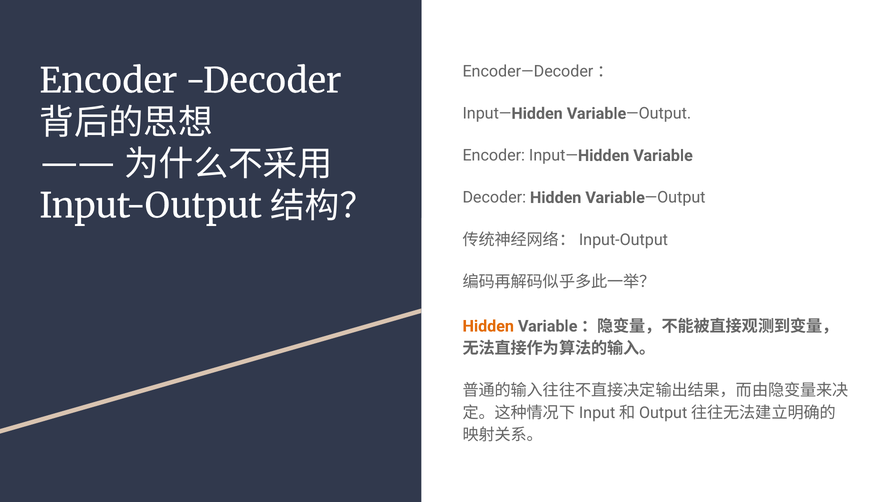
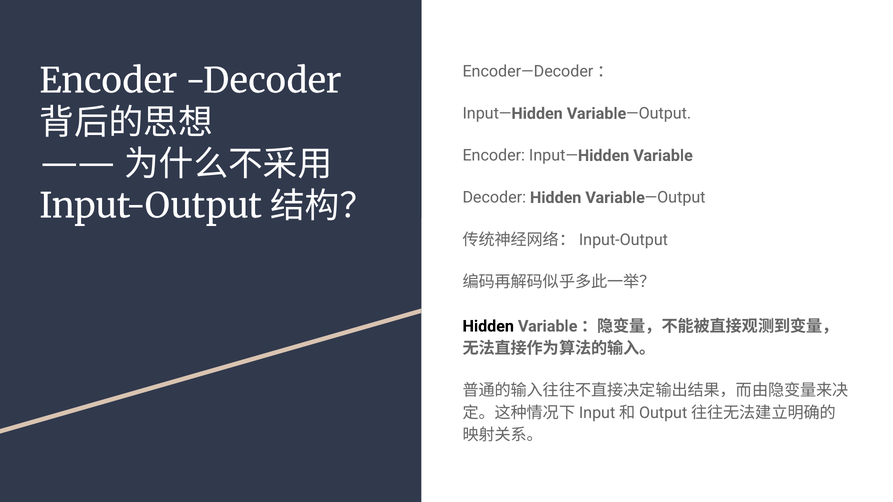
Hidden colour: orange -> black (488, 326)
